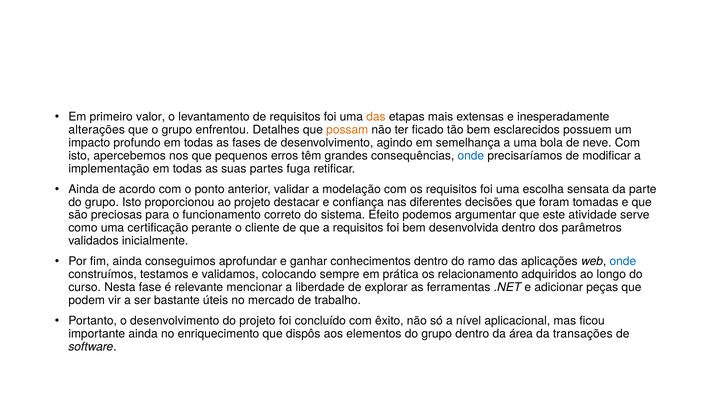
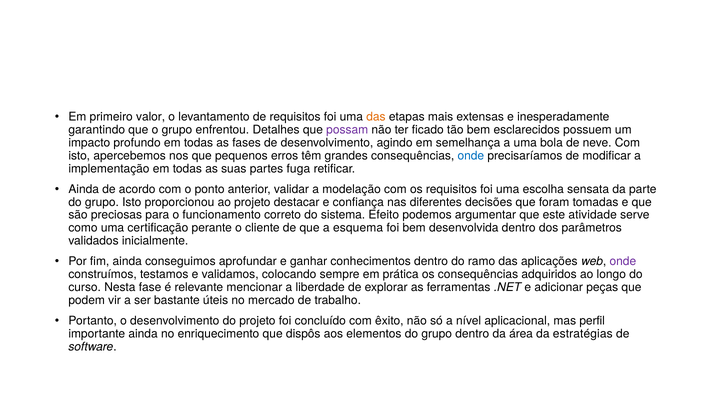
alterações: alterações -> garantindo (97, 130)
possam colour: orange -> purple (347, 130)
a requisitos: requisitos -> esquema (358, 228)
onde colour: blue -> purple (623, 261)
os relacionamento: relacionamento -> consequências (478, 274)
ficou: ficou -> perfil (592, 321)
transações: transações -> estratégias (583, 334)
